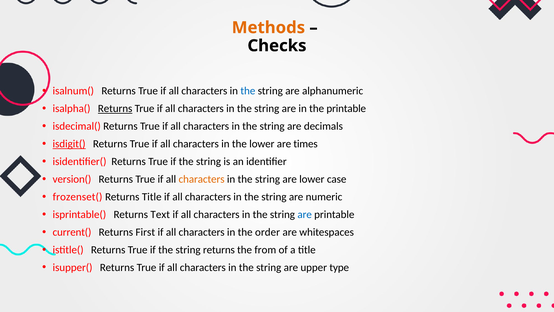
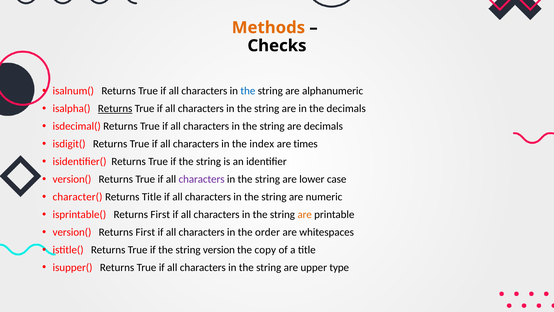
the printable: printable -> decimals (346, 109)
isdigit( underline: present -> none (69, 144)
the lower: lower -> index (262, 144)
characters colour: orange -> purple (202, 179)
frozenset(: frozenset( -> character( (78, 197)
isprintable( Returns Text: Text -> First (160, 214)
are colour: blue -> orange (305, 214)
current(: current( -> version( (72, 232)
string returns: returns -> version (219, 249)
from: from -> copy (265, 249)
